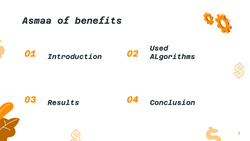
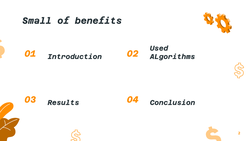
Asmaa: Asmaa -> Small (37, 21)
